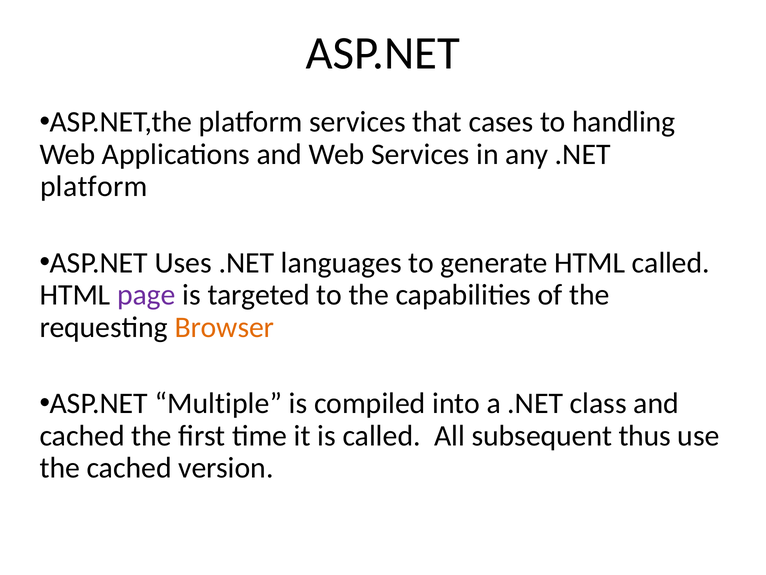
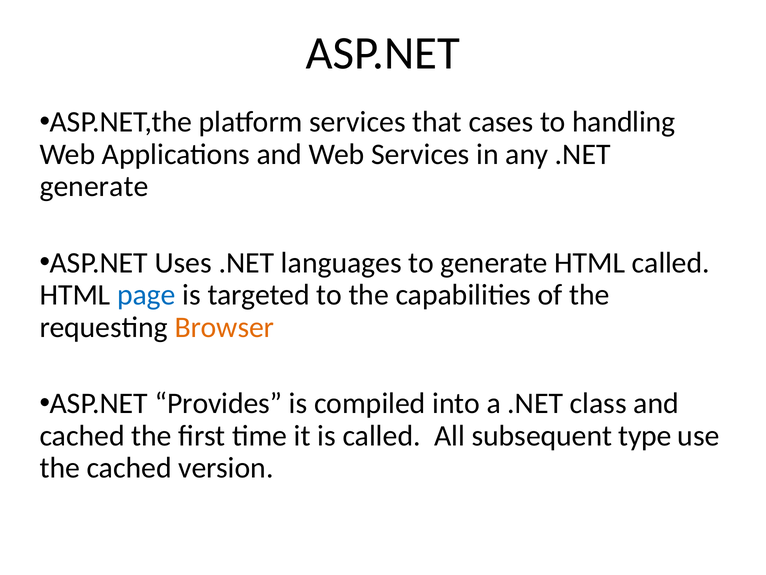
platform: platform -> generate (94, 186)
page colour: purple -> blue (146, 295)
Multiple: Multiple -> Provides (219, 403)
thus: thus -> type (645, 435)
